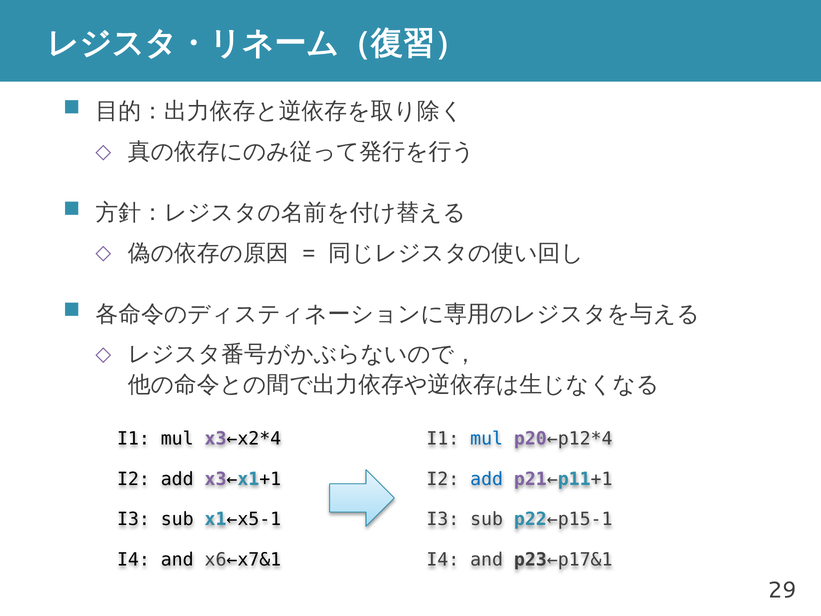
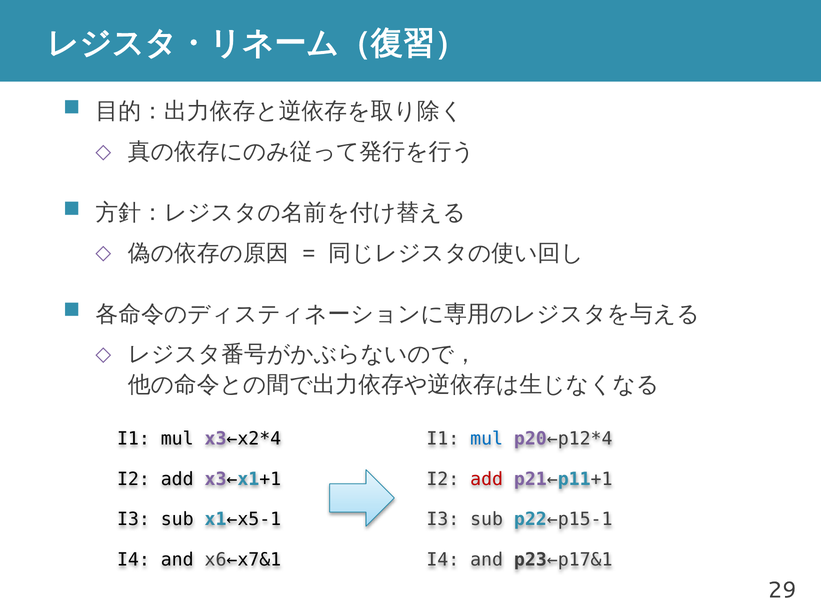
add colour: blue -> red (487, 479)
